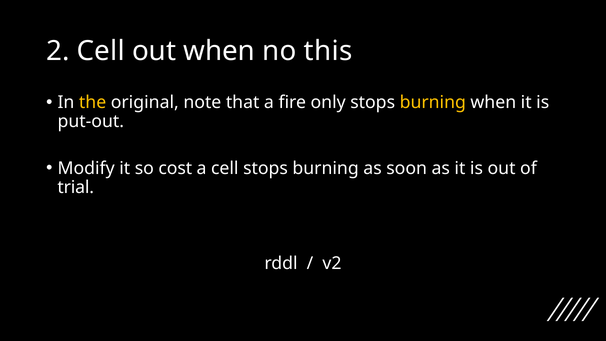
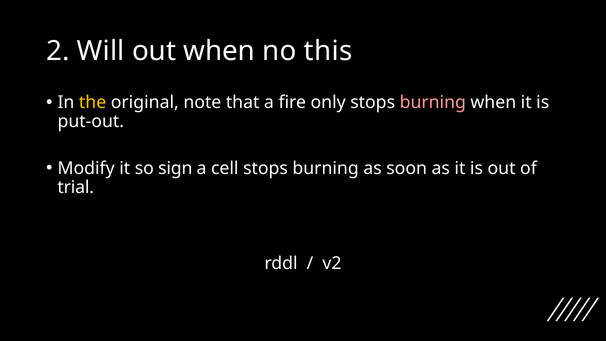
2 Cell: Cell -> Will (101, 51)
burning colour: yellow -> pink (433, 102)
cost: cost -> sign (175, 168)
